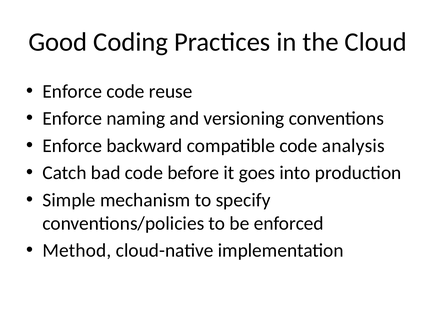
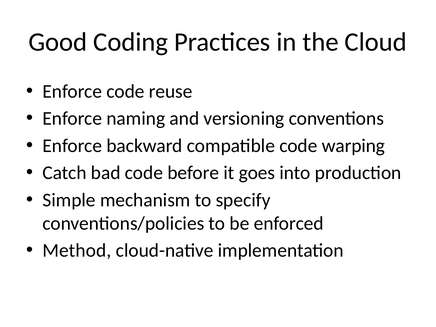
analysis: analysis -> warping (353, 146)
